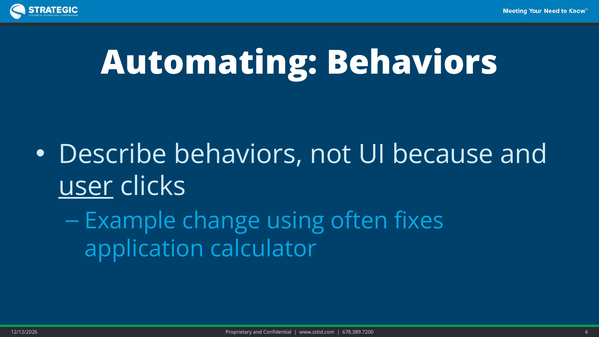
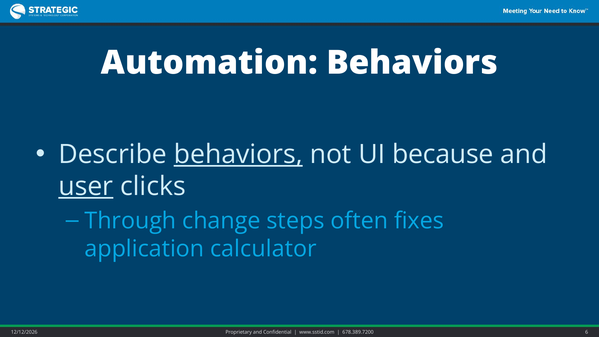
Automating: Automating -> Automation (209, 63)
behaviors underline: none -> present (238, 154)
Example: Example -> Through (130, 221)
using: using -> steps (296, 221)
